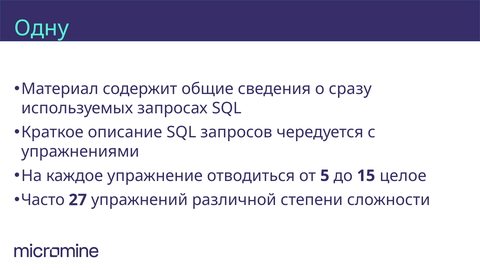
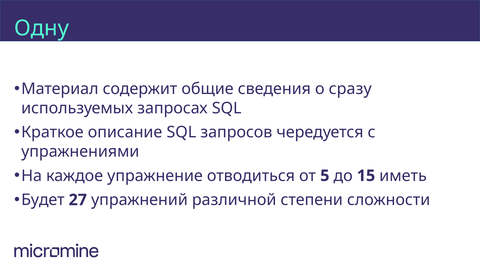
целое: целое -> иметь (403, 176)
Часто: Часто -> Будет (43, 200)
